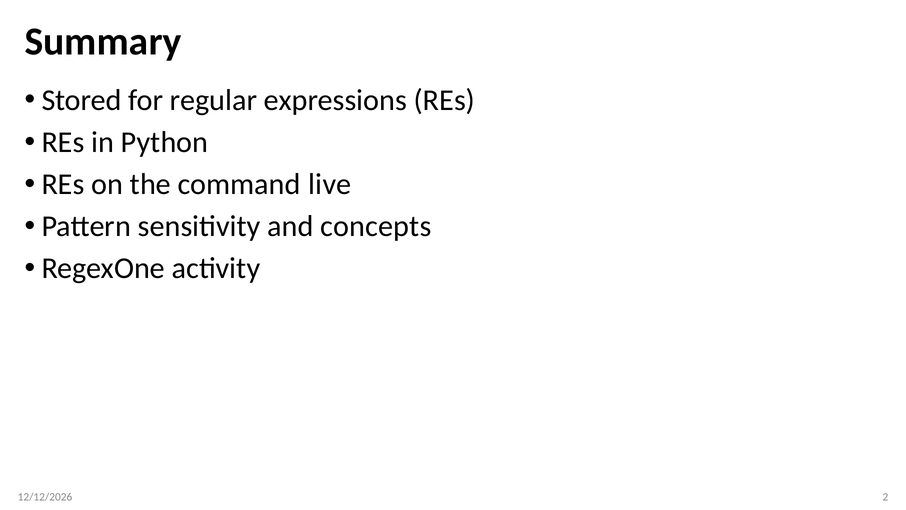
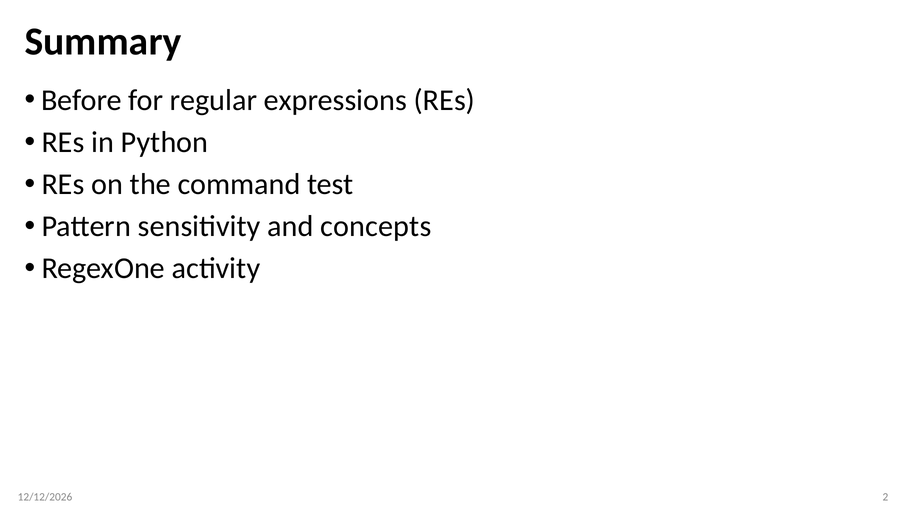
Stored: Stored -> Before (82, 100)
live: live -> test (330, 184)
